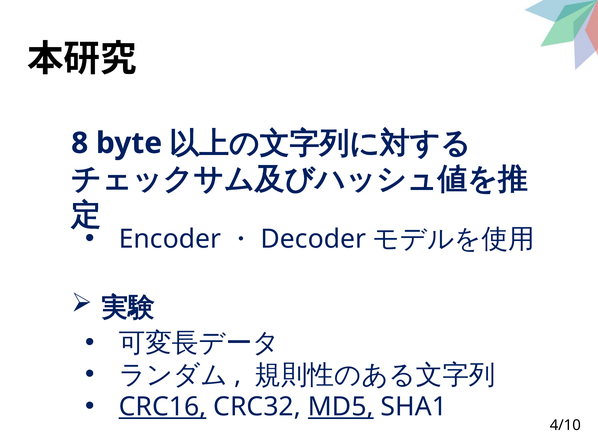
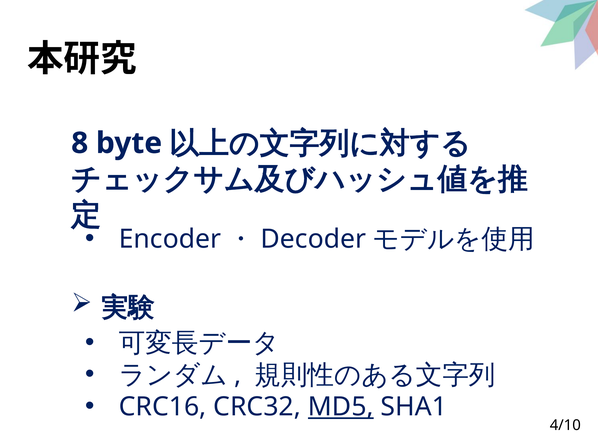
CRC16 underline: present -> none (163, 407)
